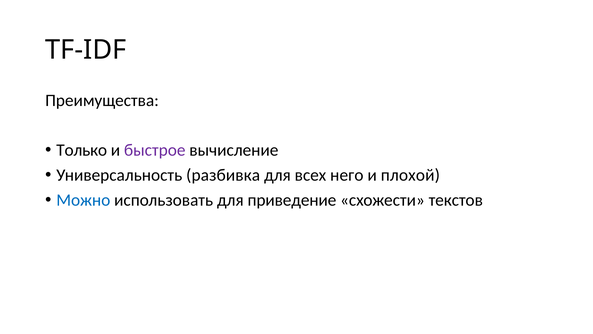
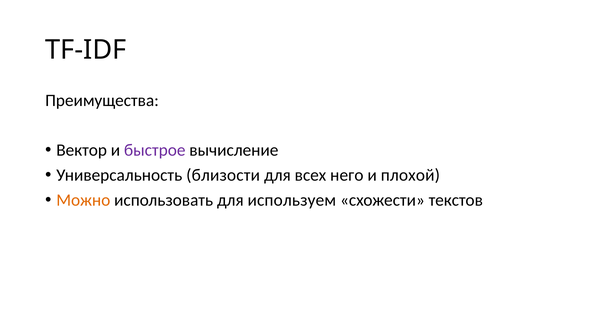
Только: Только -> Вектор (82, 150)
разбивка: разбивка -> близости (223, 175)
Можно colour: blue -> orange (83, 200)
приведение: приведение -> используем (292, 200)
